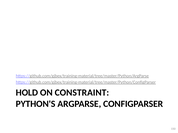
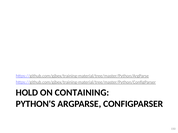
CONSTRAINT: CONSTRAINT -> CONTAINING (82, 93)
